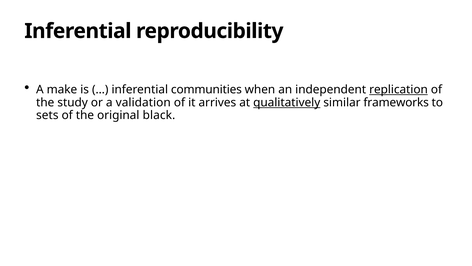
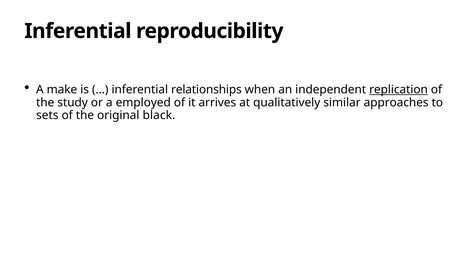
communities: communities -> relationships (206, 90)
validation: validation -> employed (143, 102)
qualitatively underline: present -> none (287, 102)
frameworks: frameworks -> approaches (396, 102)
